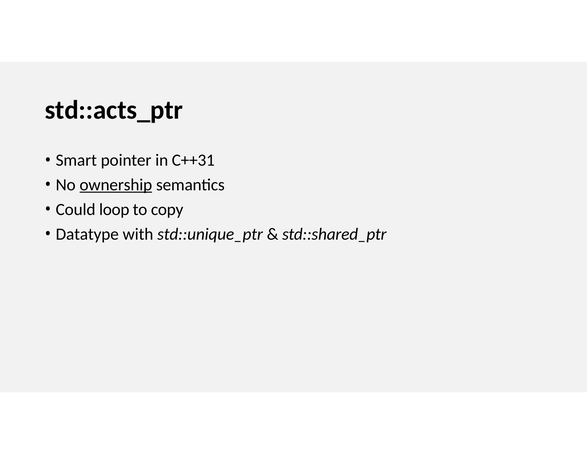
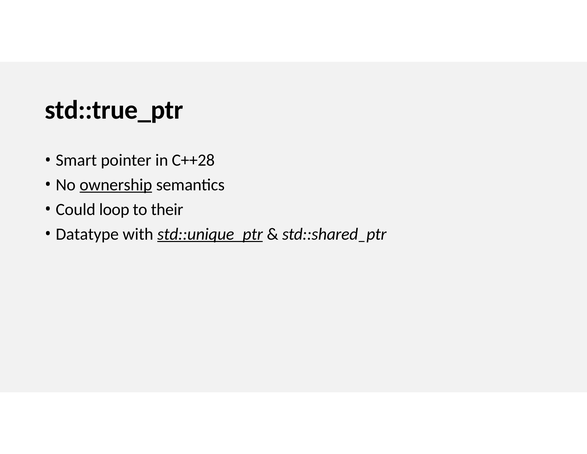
std::acts_ptr: std::acts_ptr -> std::true_ptr (114, 110)
C++31: C++31 -> C++28 (193, 160)
copy: copy -> their (167, 209)
std::unique_ptr underline: none -> present (210, 234)
